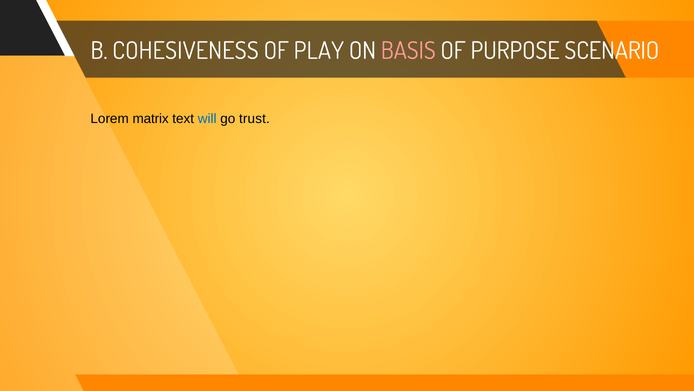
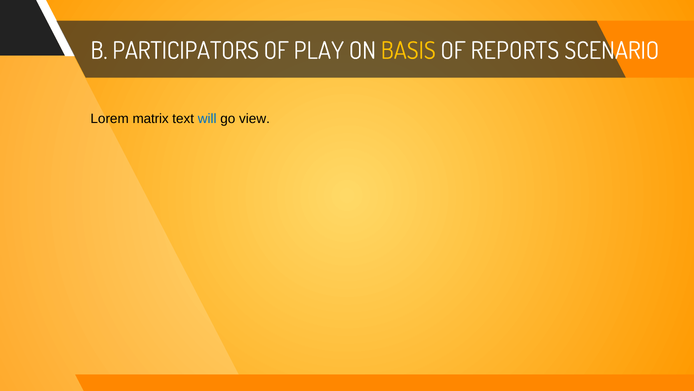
COHESIVENESS: COHESIVENESS -> PARTICIPATORS (186, 51)
BASIS colour: pink -> yellow (408, 51)
PURPOSE: PURPOSE -> REPORTS (515, 51)
trust: trust -> view (254, 118)
